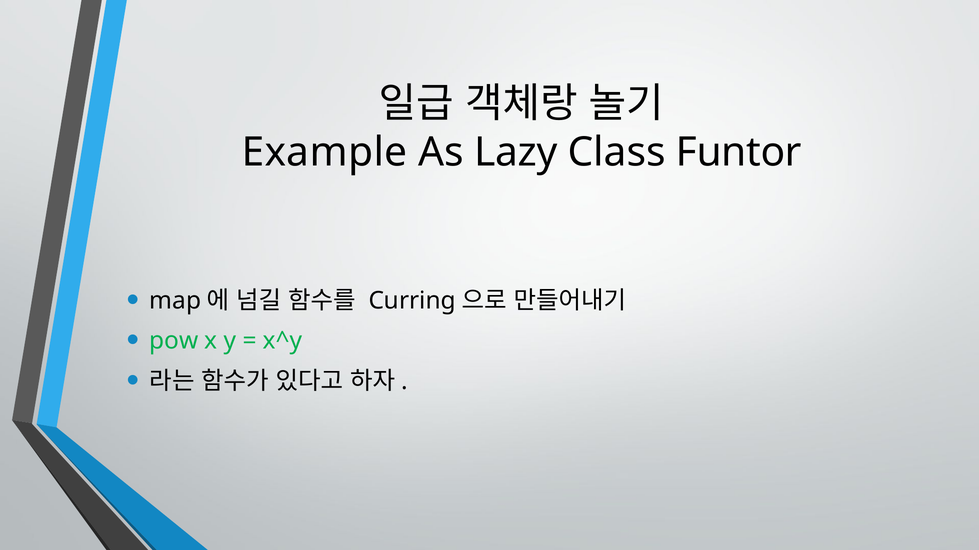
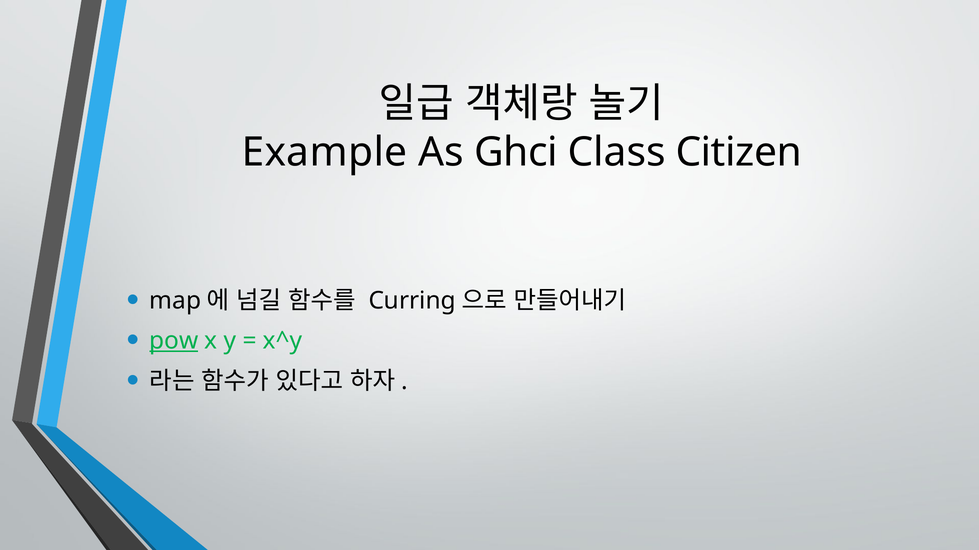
Lazy: Lazy -> Ghci (516, 153)
Funtor: Funtor -> Citizen (739, 153)
pow underline: none -> present (174, 341)
